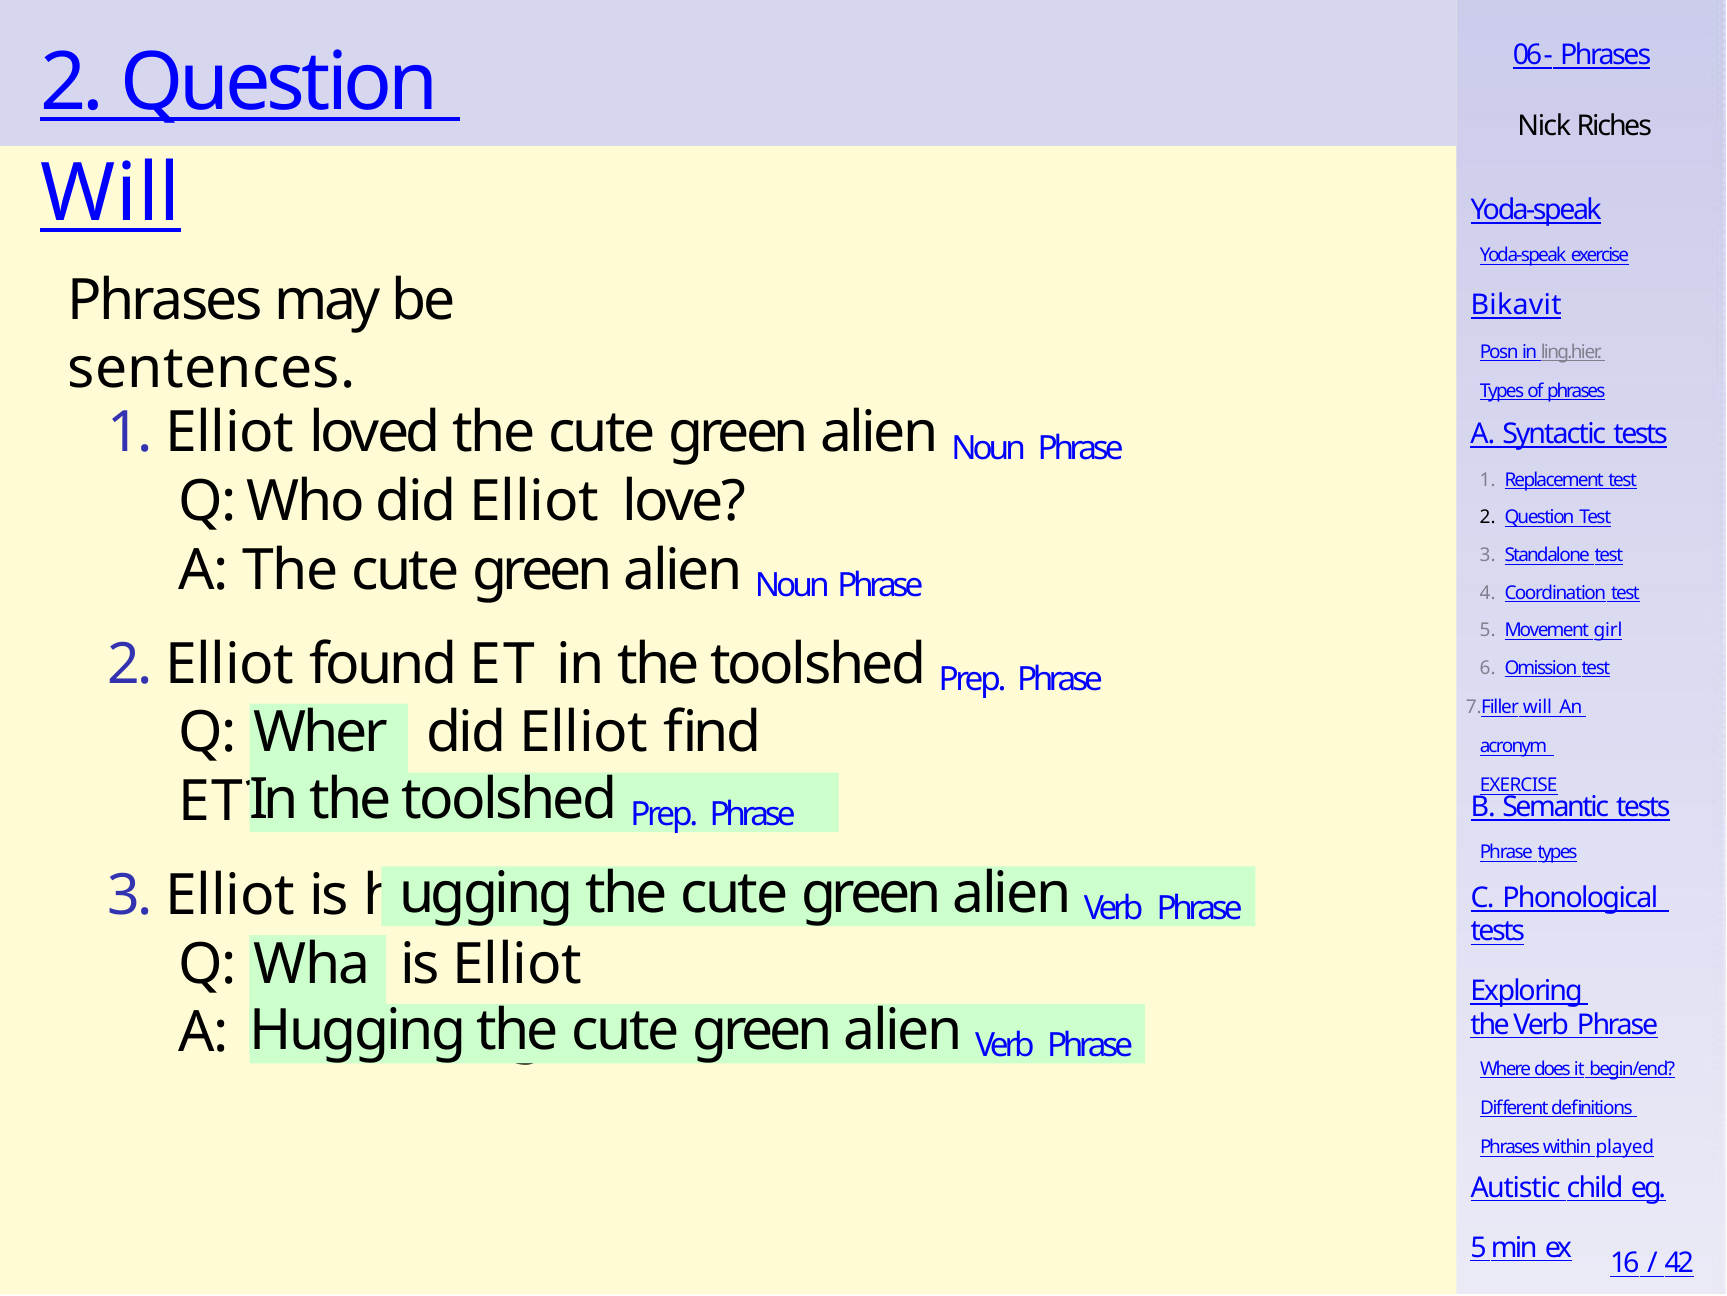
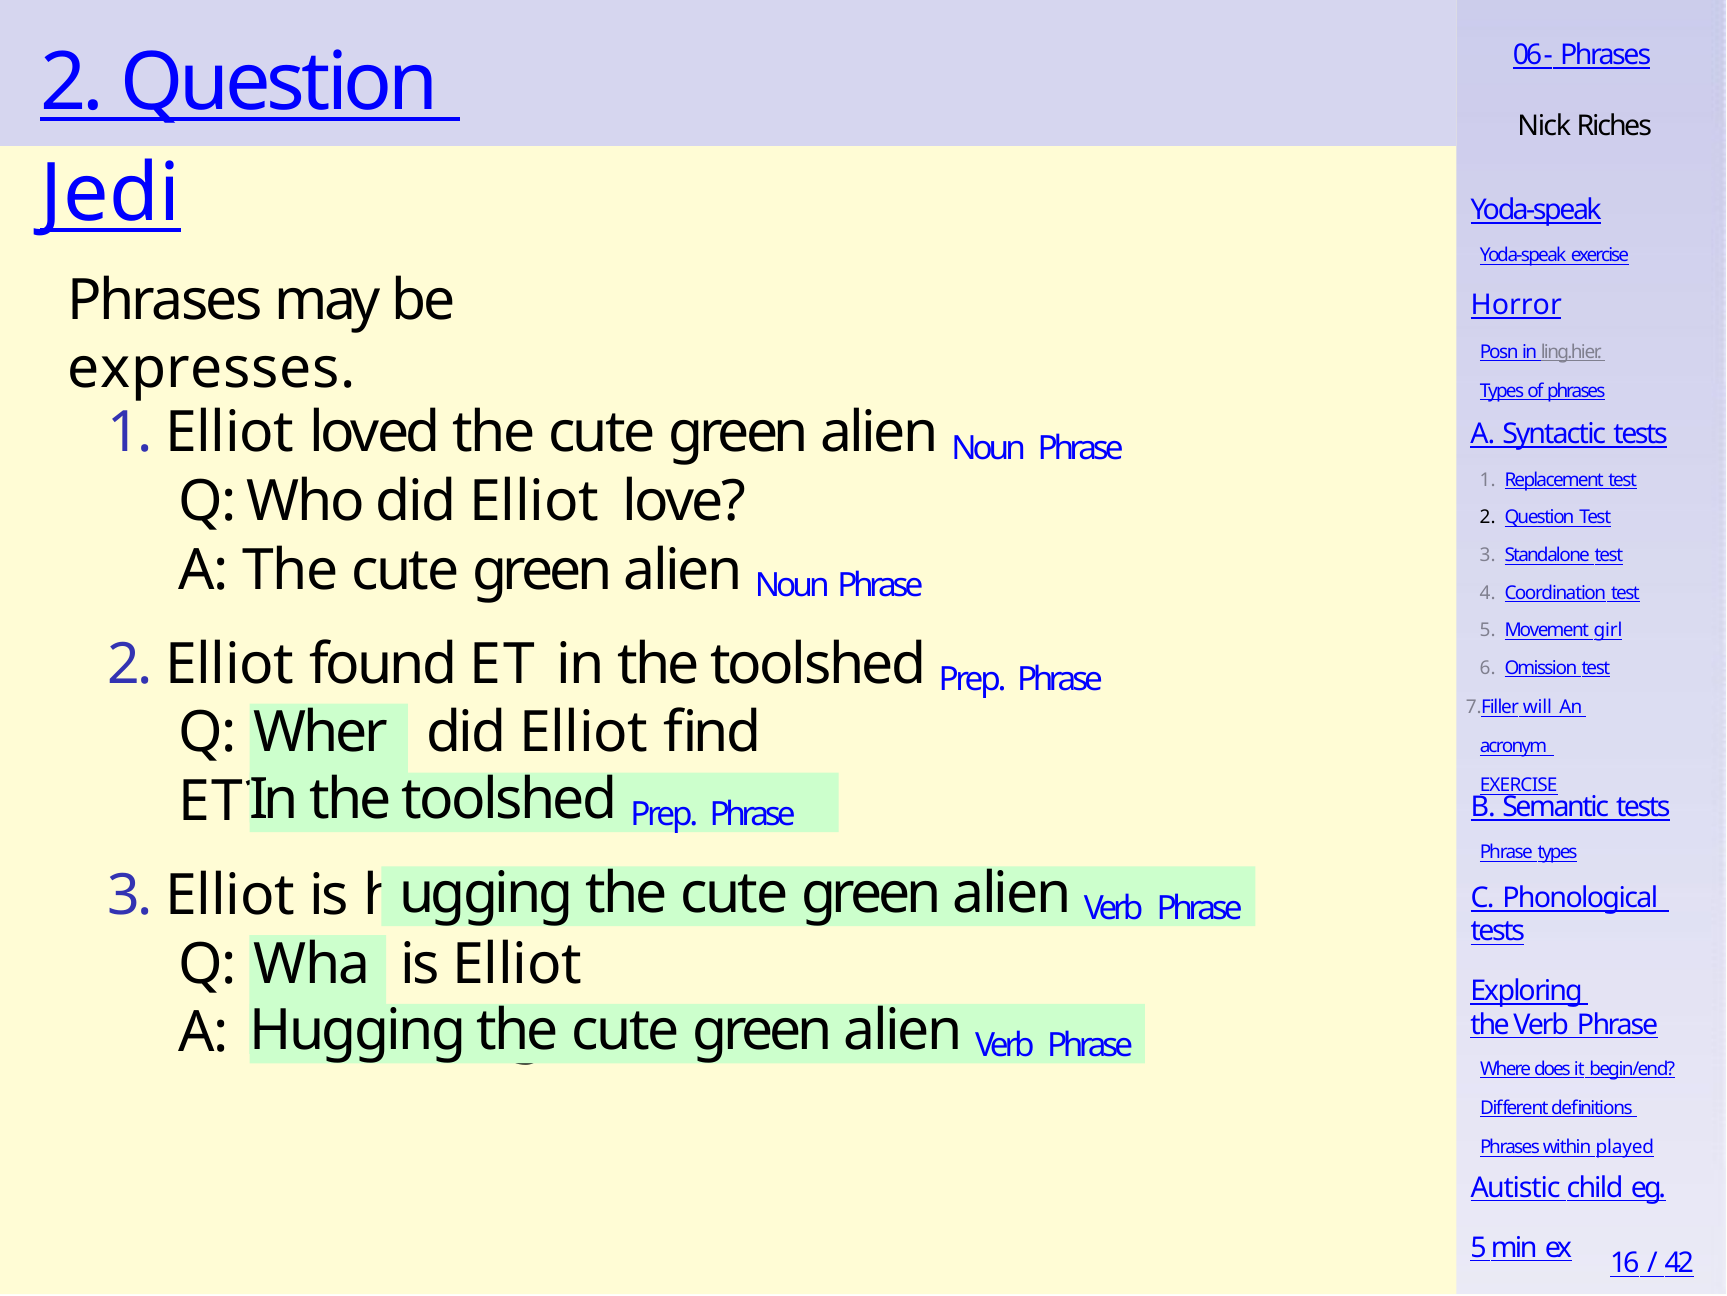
Will: Will -> Jedi (111, 193)
Bikavit: Bikavit -> Horror (1516, 305)
sentences: sentences -> expresses (212, 369)
